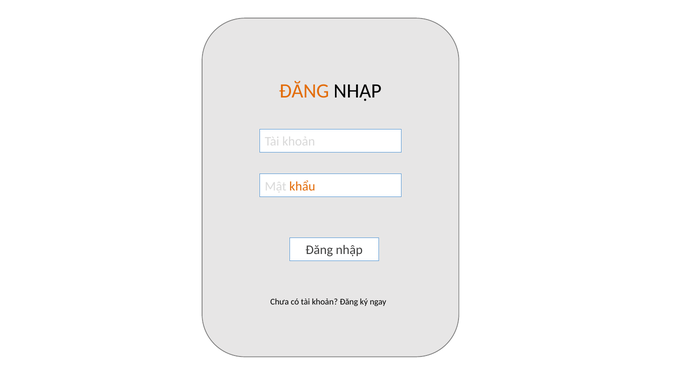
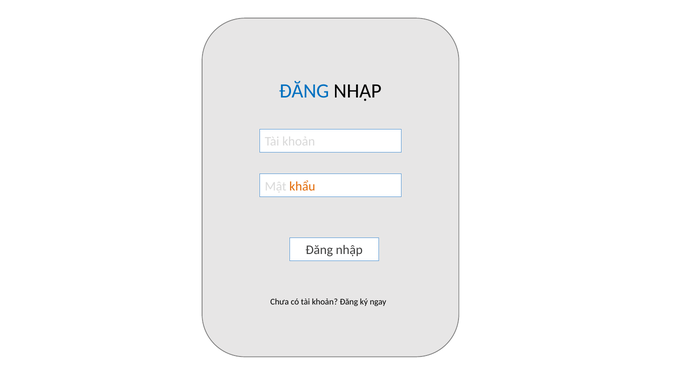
ĐĂNG colour: orange -> blue (304, 91)
